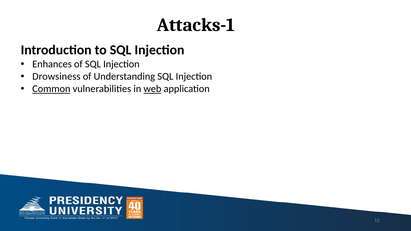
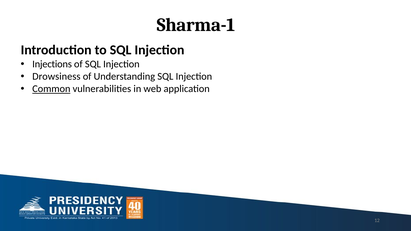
Attacks-1: Attacks-1 -> Sharma-1 (196, 25)
Enhances: Enhances -> Injections (52, 64)
web underline: present -> none (152, 89)
